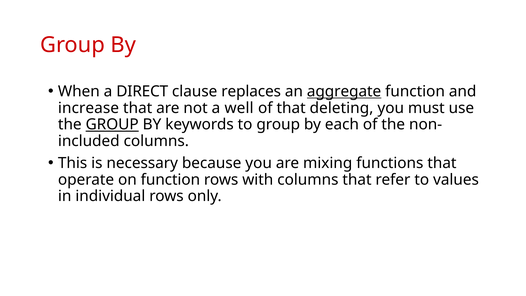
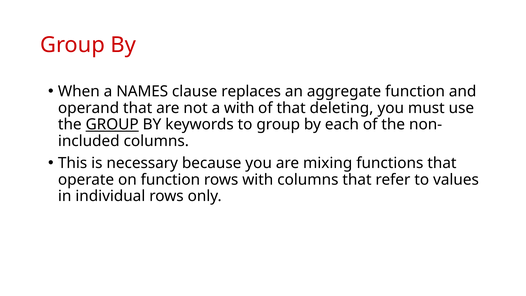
DIRECT: DIRECT -> NAMES (142, 91)
aggregate underline: present -> none (344, 91)
increase: increase -> operand (89, 108)
a well: well -> with (239, 108)
